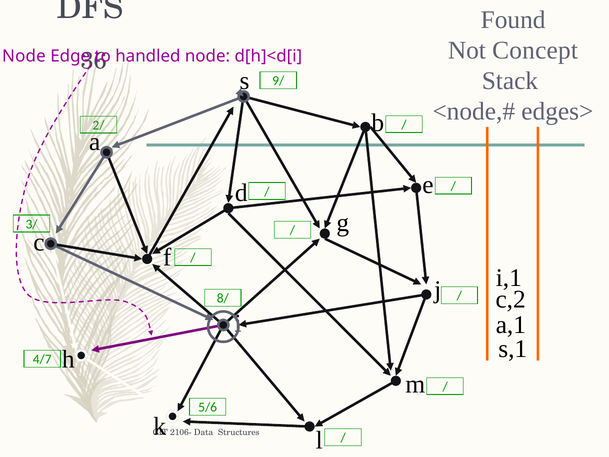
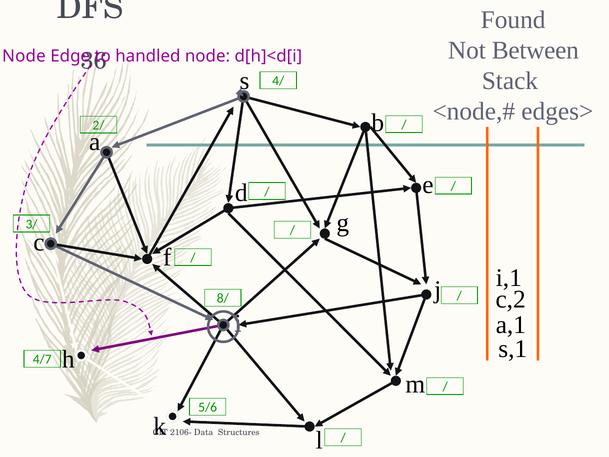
Concept: Concept -> Between (535, 50)
9/: 9/ -> 4/ (278, 81)
